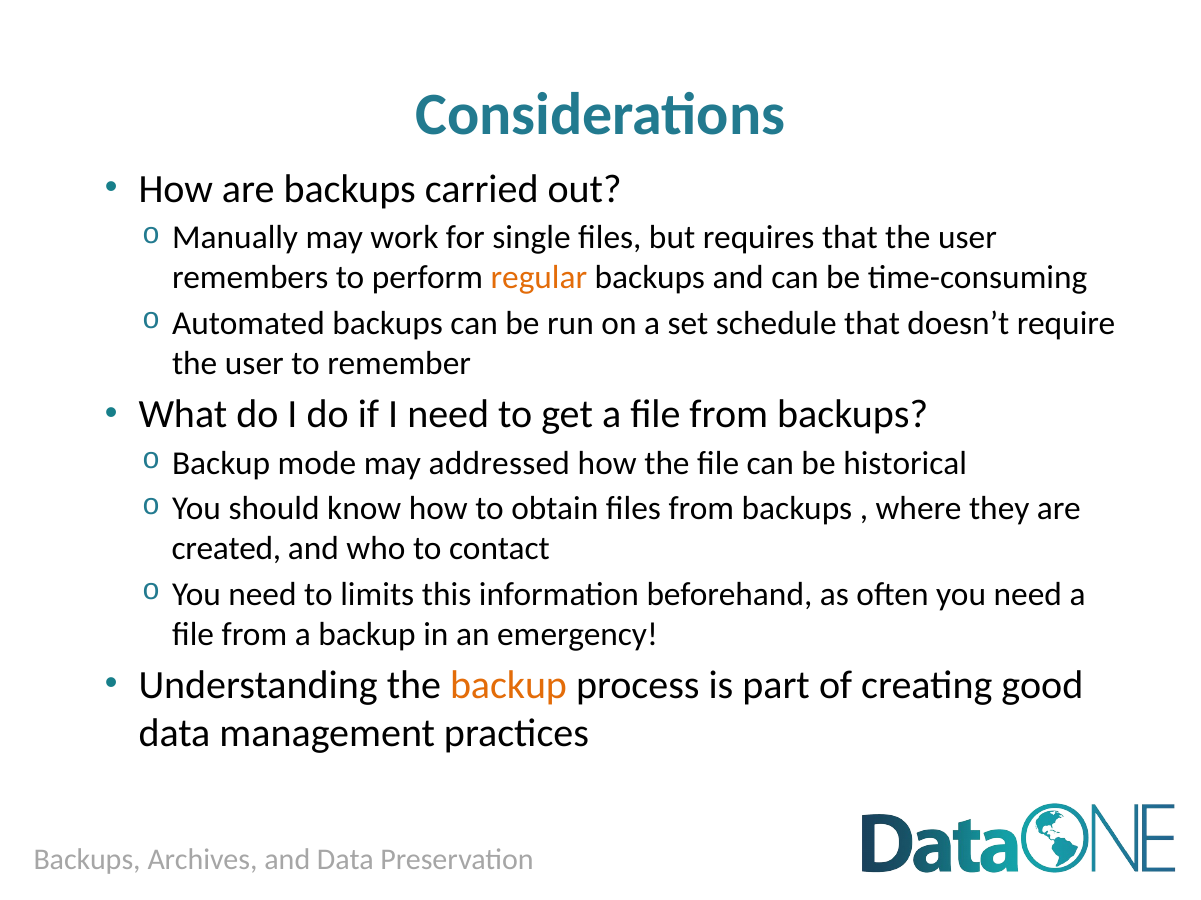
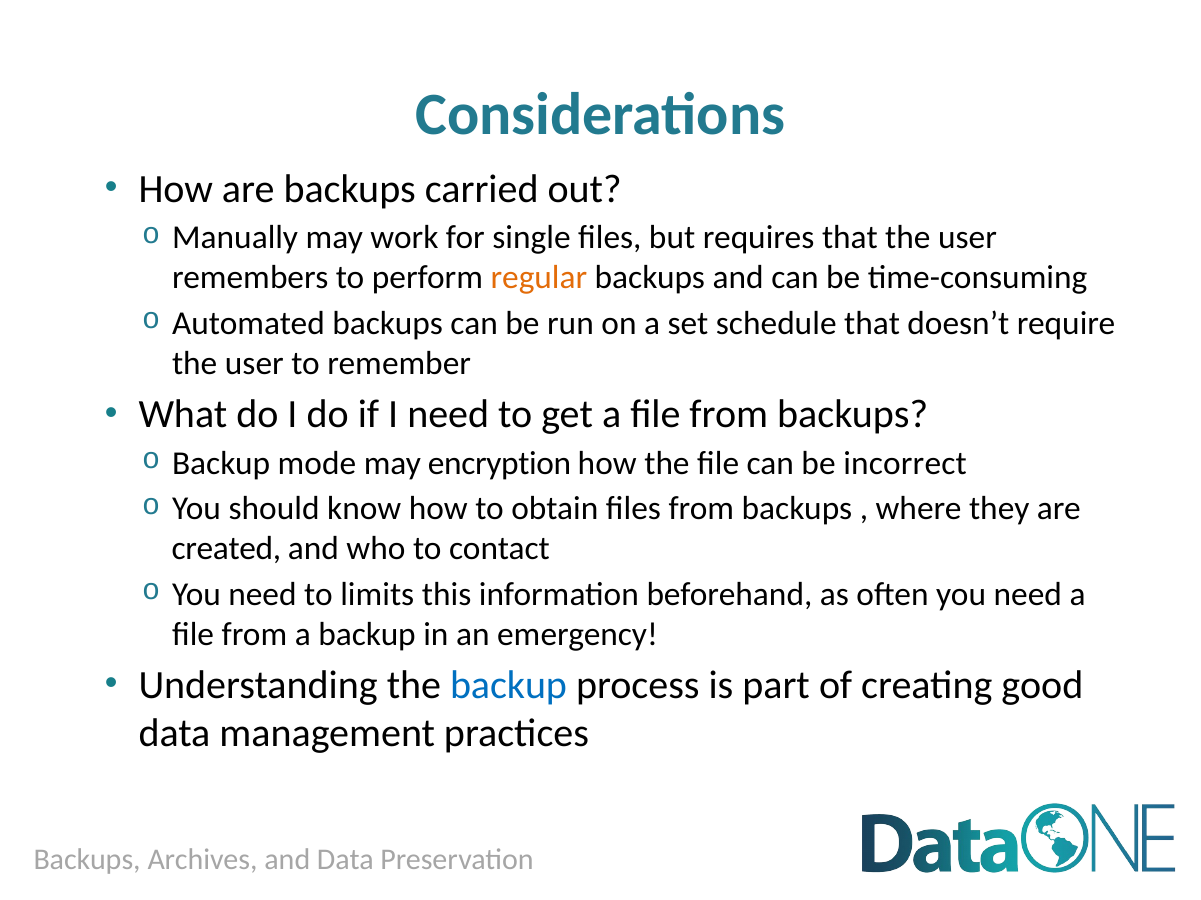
addressed: addressed -> encryption (500, 464)
historical: historical -> incorrect (905, 464)
backup colour: orange -> blue (509, 686)
